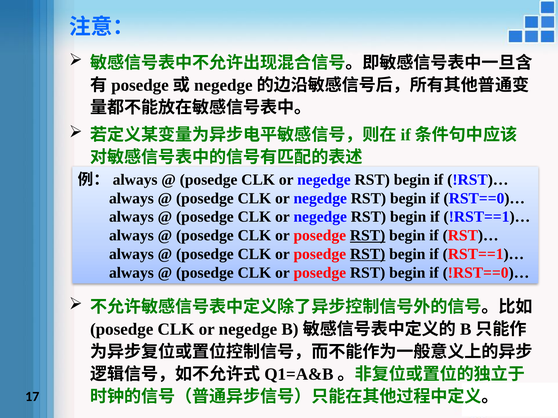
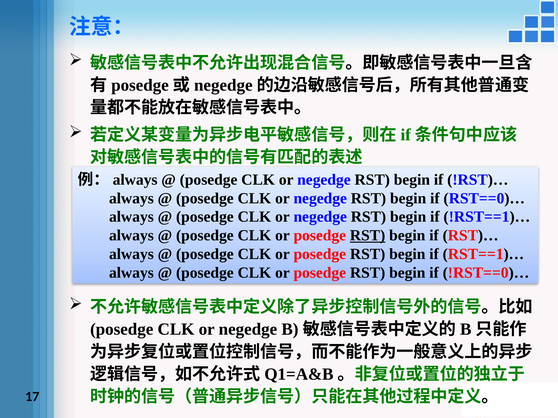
RST underline: present -> none (368, 254)
